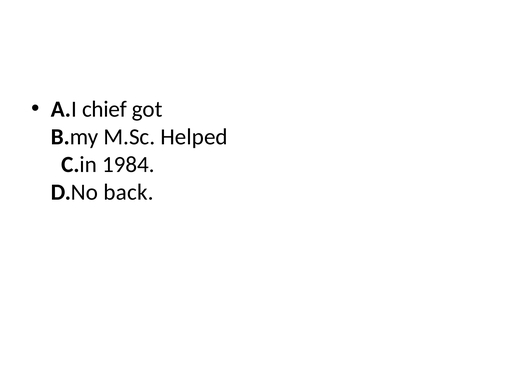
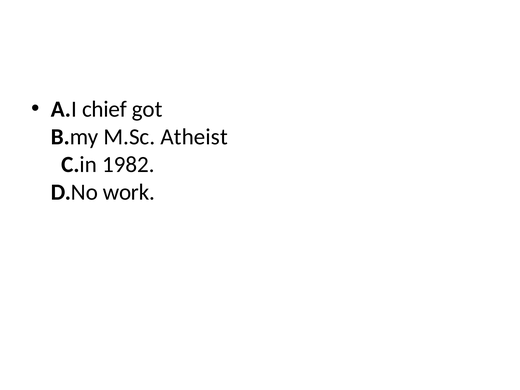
Helped: Helped -> Atheist (194, 137)
1984: 1984 -> 1982 (128, 165)
back: back -> work (129, 192)
